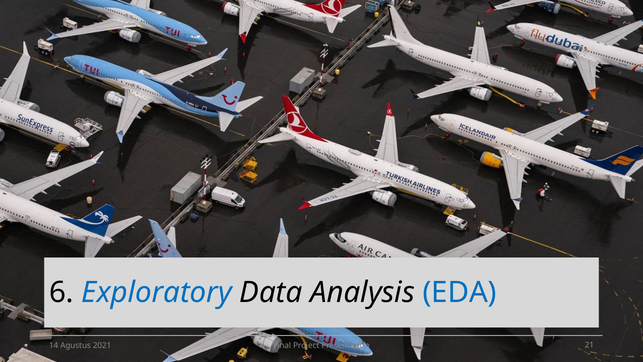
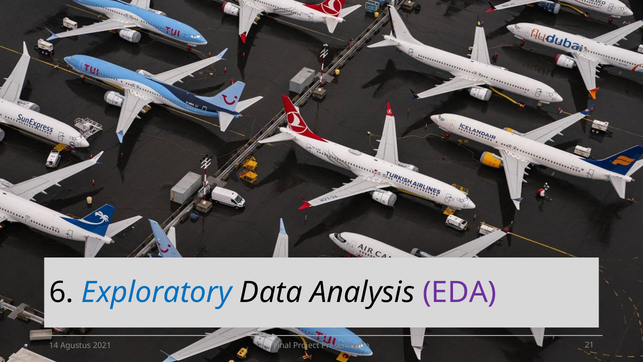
EDA colour: blue -> purple (460, 292)
